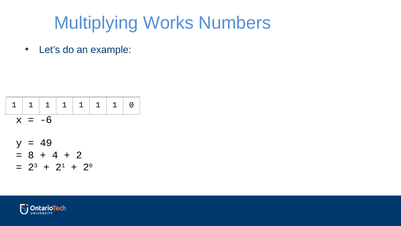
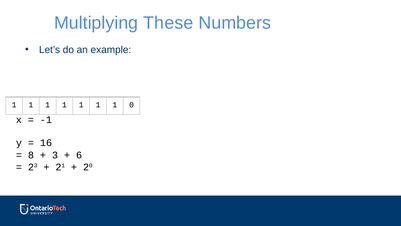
Works: Works -> These (168, 23)
-6: -6 -> -1 (46, 120)
49: 49 -> 16 (46, 143)
4: 4 -> 3 (55, 155)
2: 2 -> 6 (79, 155)
